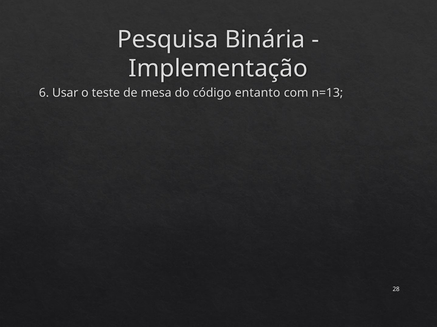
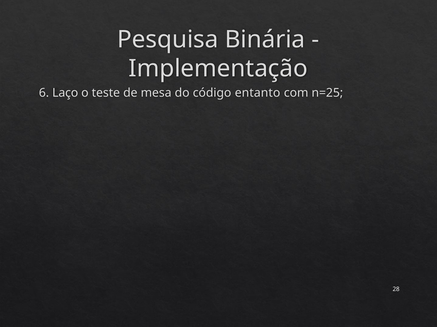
Usar: Usar -> Laço (65, 93)
n=13: n=13 -> n=25 (327, 93)
